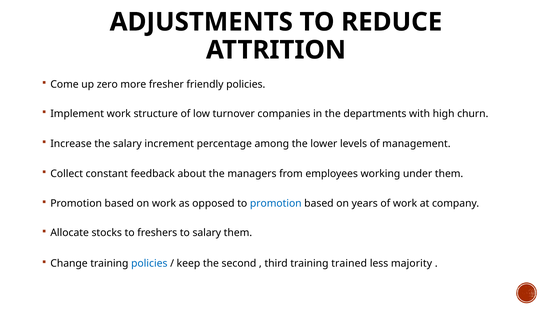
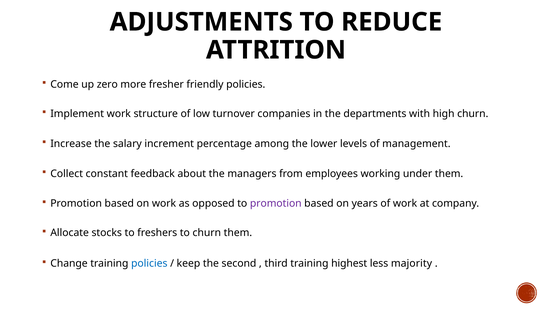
promotion colour: blue -> purple (276, 203)
to salary: salary -> churn (207, 233)
trained: trained -> highest (349, 263)
